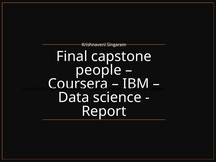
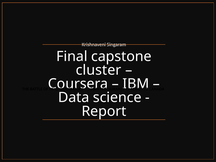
people: people -> cluster (98, 70)
